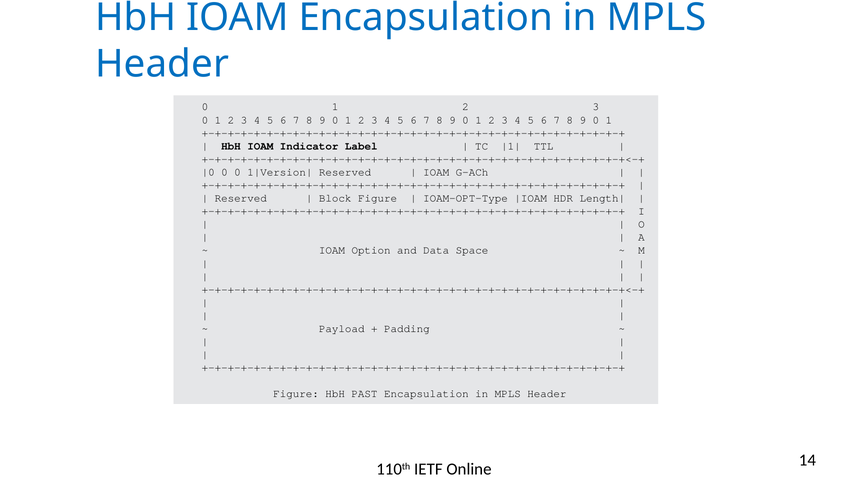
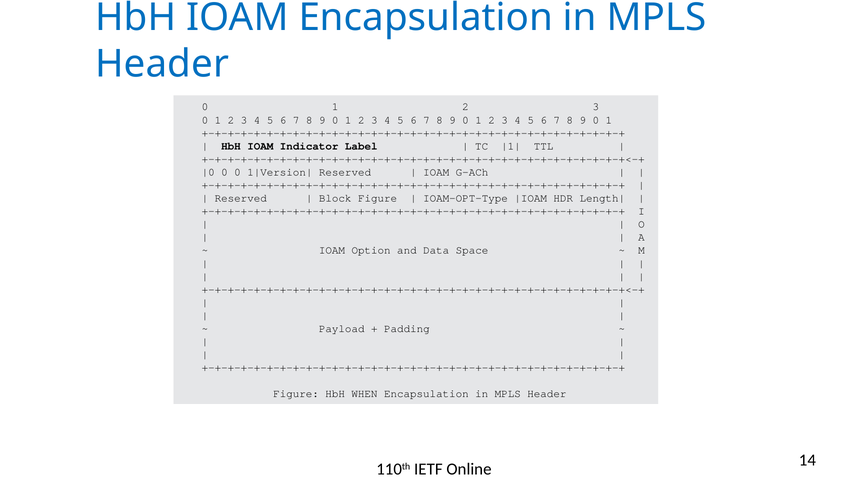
PAST: PAST -> WHEN (364, 394)
